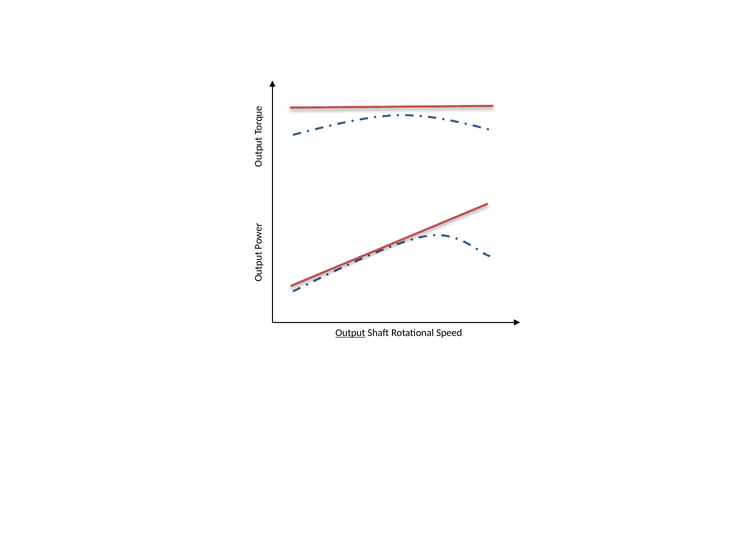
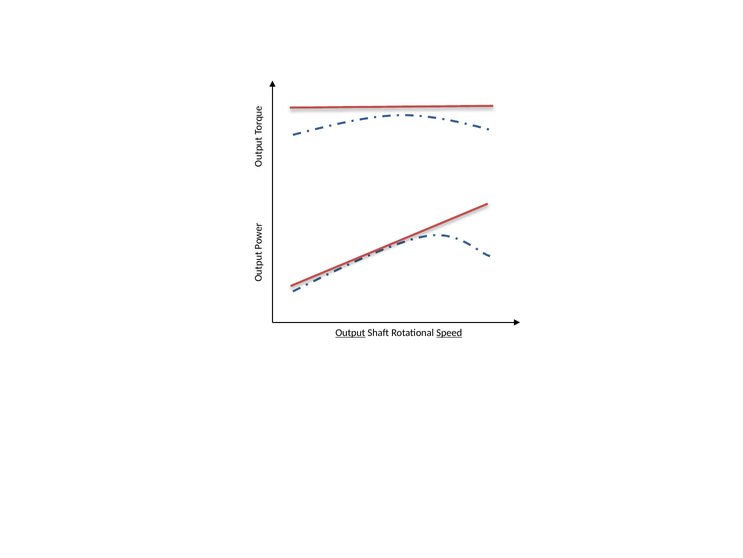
Speed underline: none -> present (449, 333)
